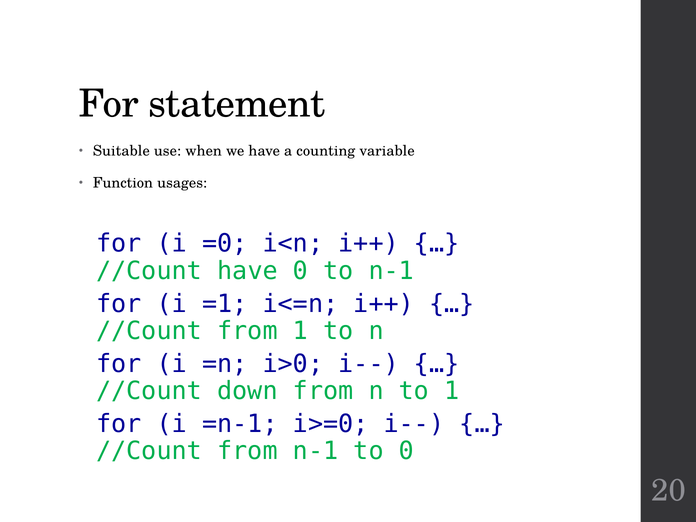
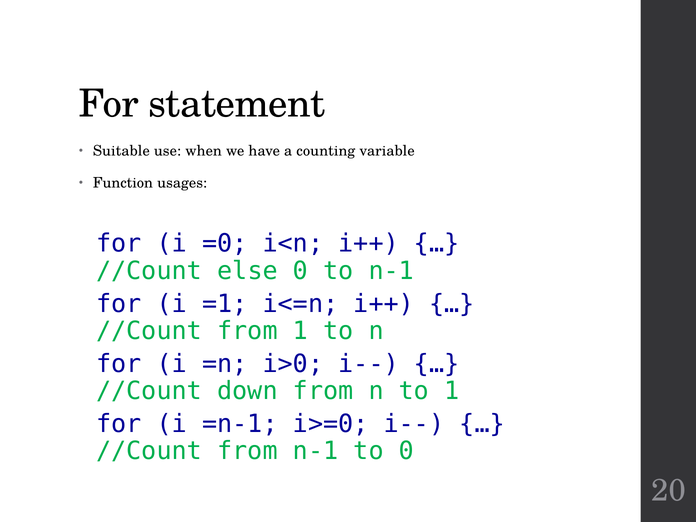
//Count have: have -> else (248, 271)
